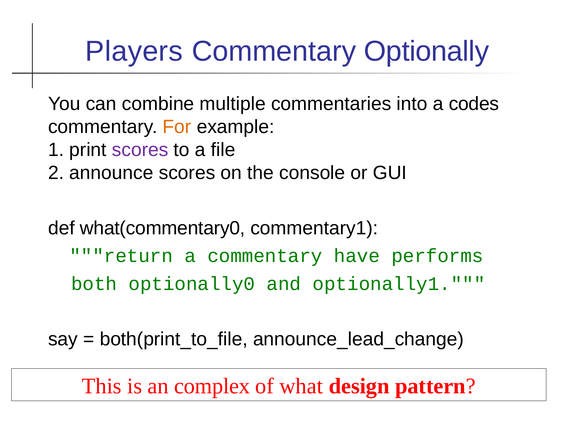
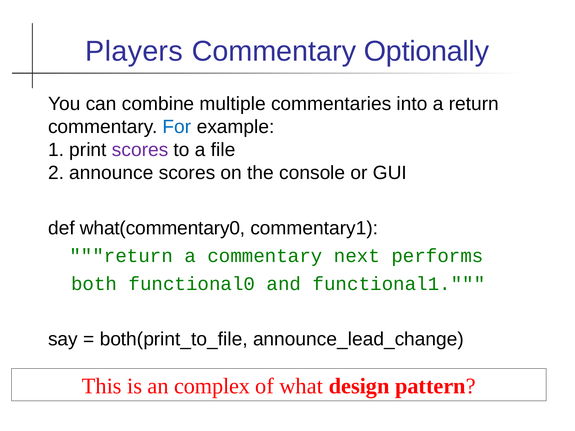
a codes: codes -> return (474, 104)
For colour: orange -> blue (177, 127)
have: have -> next (357, 256)
optionally0: optionally0 -> functional0 (192, 284)
optionally1: optionally1 -> functional1 (399, 284)
